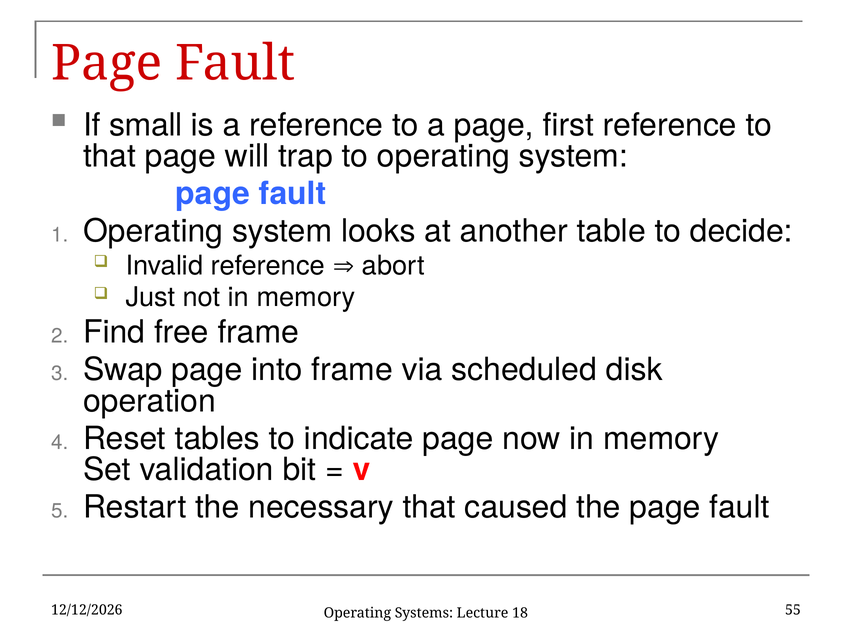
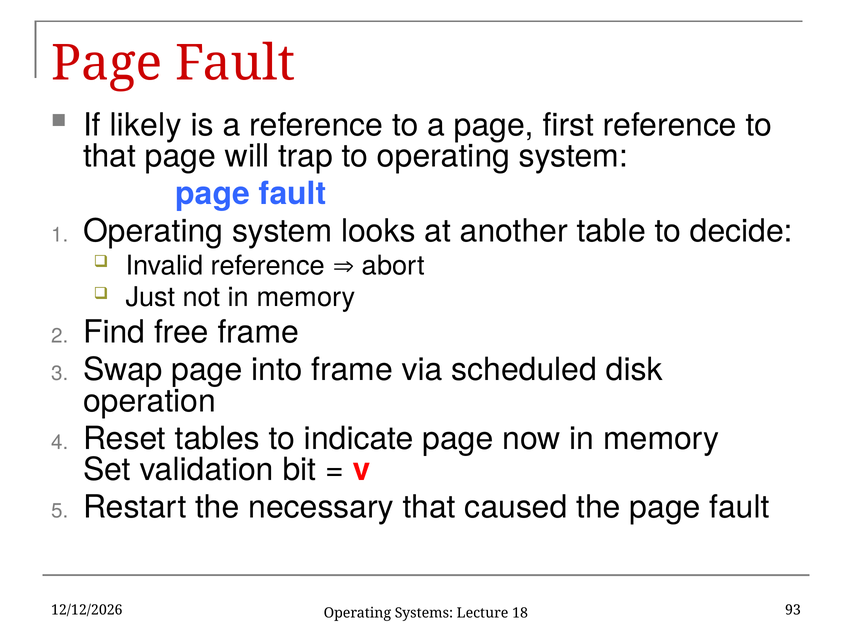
small: small -> likely (146, 125)
55: 55 -> 93 (793, 610)
